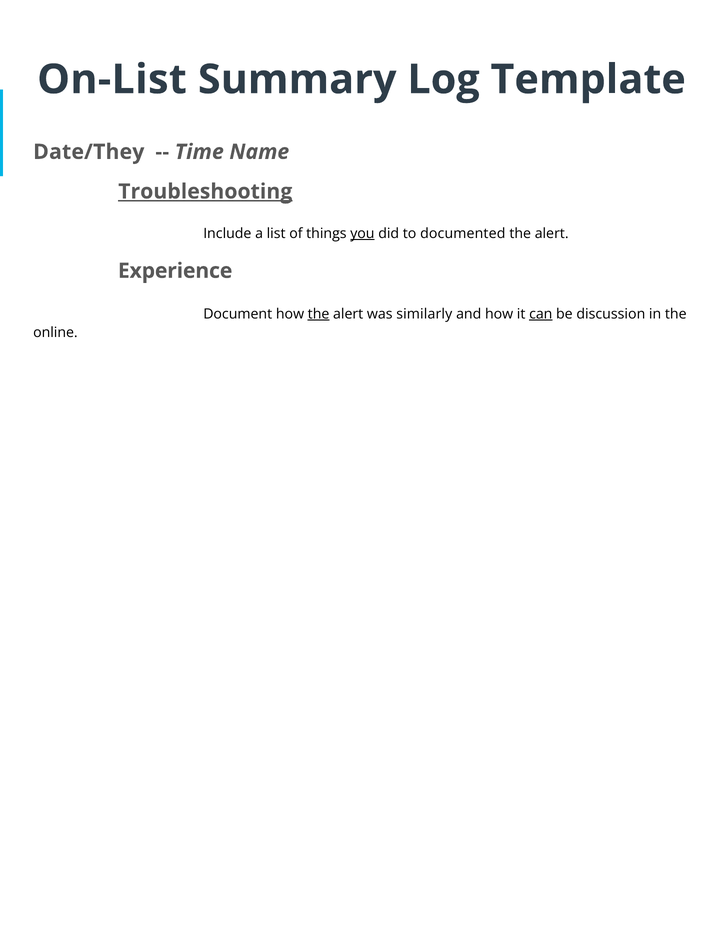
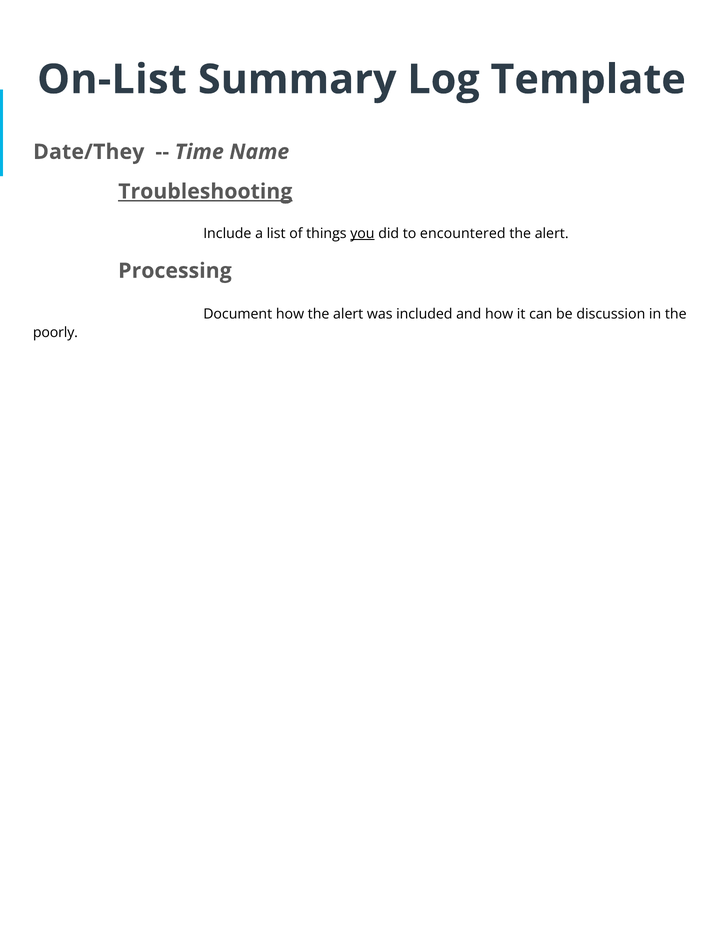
documented: documented -> encountered (463, 234)
Experience: Experience -> Processing (175, 271)
the underline: present -> none (319, 314)
similarly: similarly -> included (424, 314)
can underline: present -> none (541, 314)
online: online -> poorly (55, 333)
